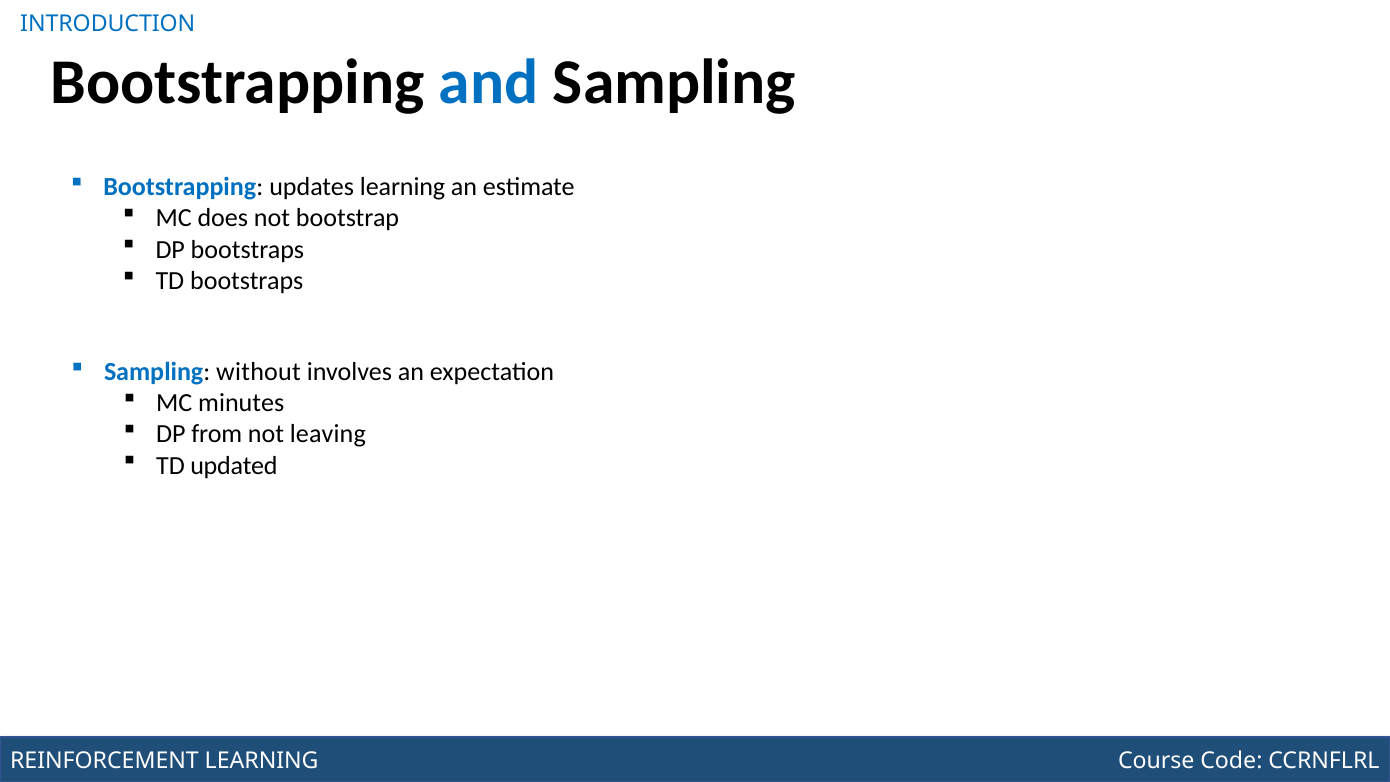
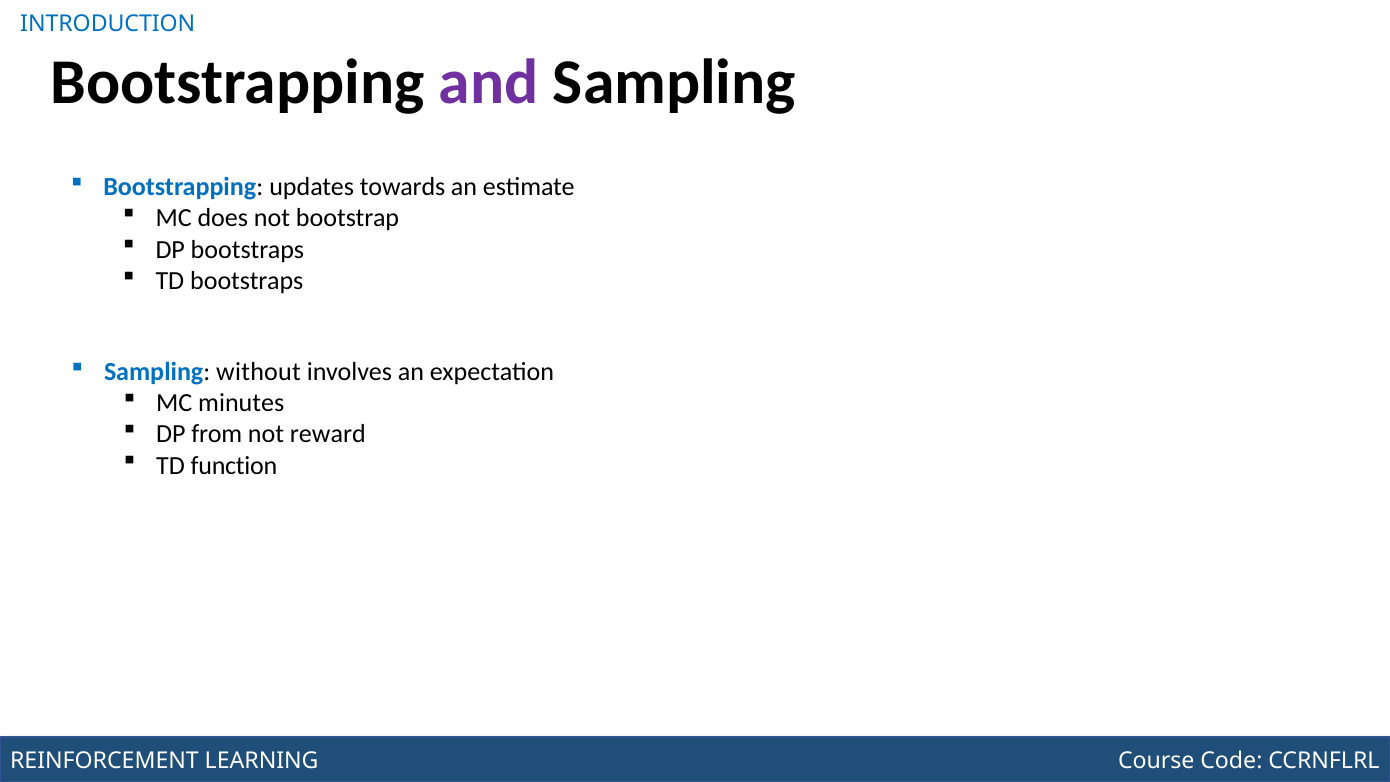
and colour: blue -> purple (489, 82)
updates learning: learning -> towards (403, 187)
leaving: leaving -> reward (328, 434)
updated: updated -> function (234, 466)
